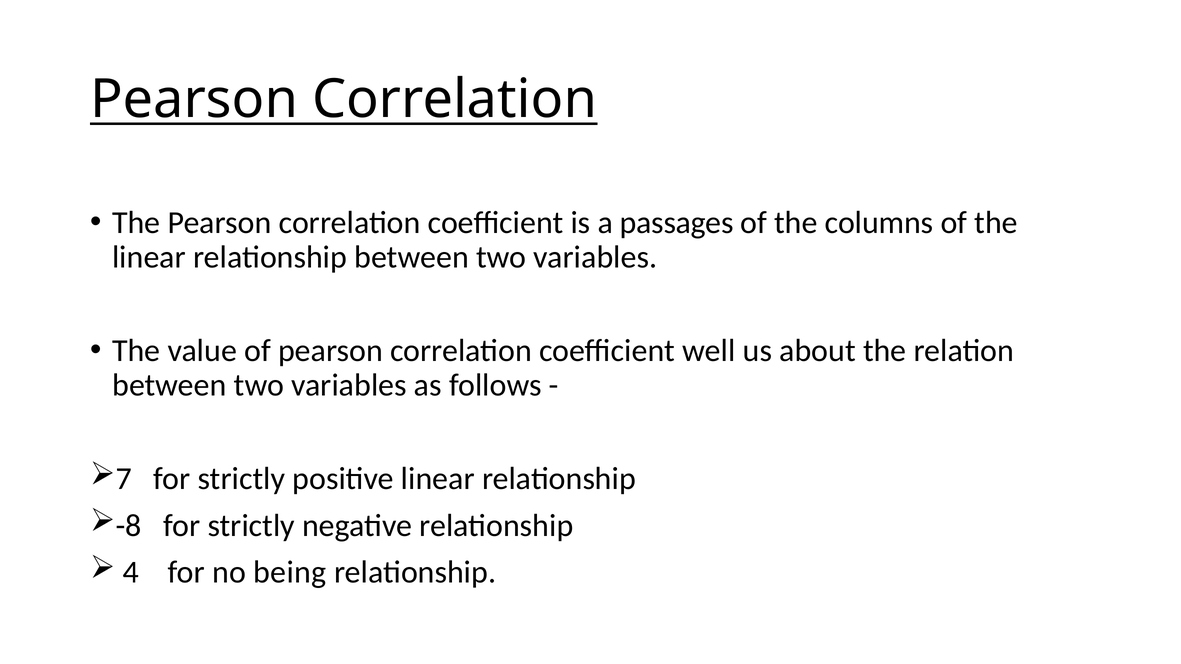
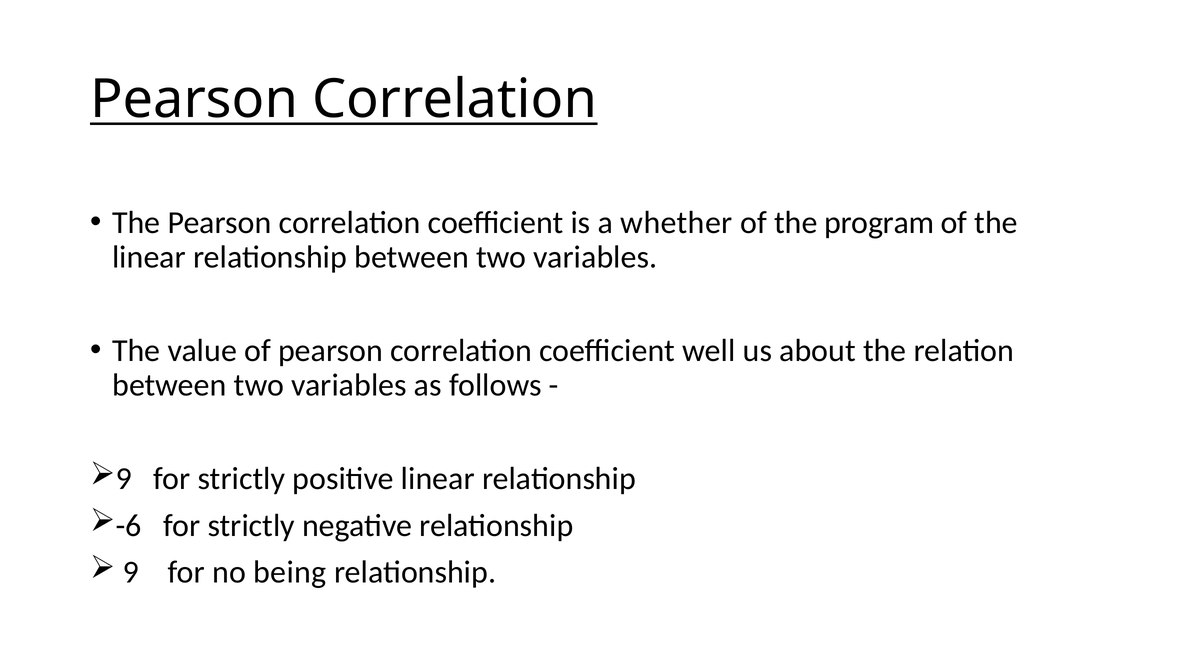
passages: passages -> whether (676, 223)
columns: columns -> program (879, 223)
7: 7 -> 9 (124, 479)
-8: -8 -> -6 (128, 526)
4: 4 -> 9 (131, 573)
